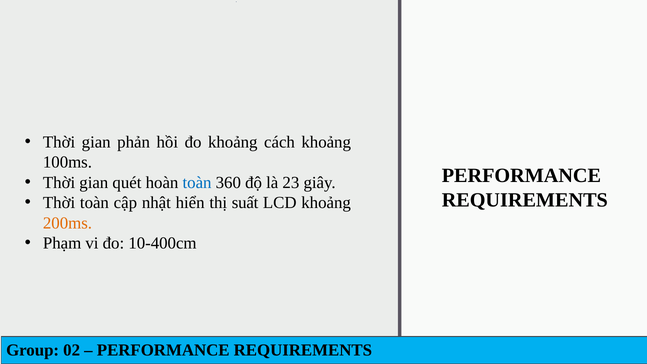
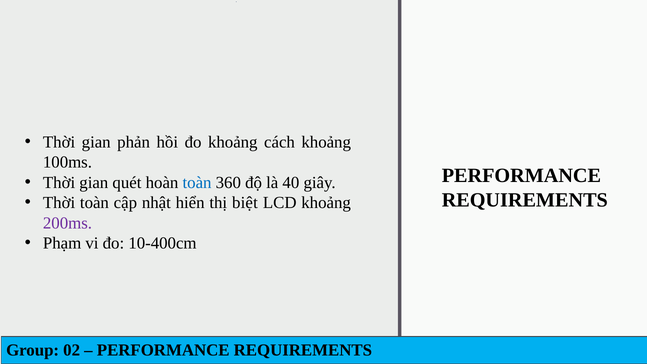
23: 23 -> 40 (291, 183)
suất: suất -> biệt (245, 203)
200ms colour: orange -> purple (67, 223)
